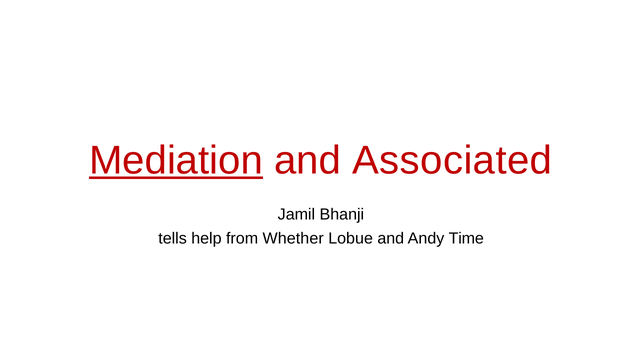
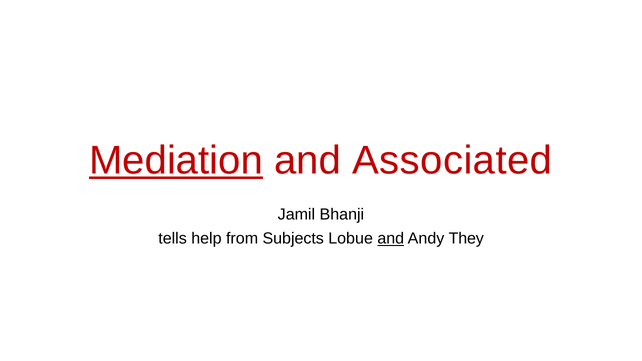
Whether: Whether -> Subjects (293, 239)
and underline: none -> present (391, 239)
Time: Time -> They (466, 239)
